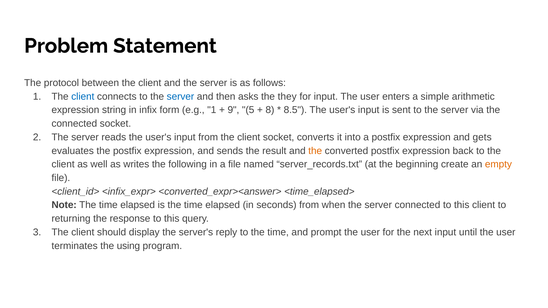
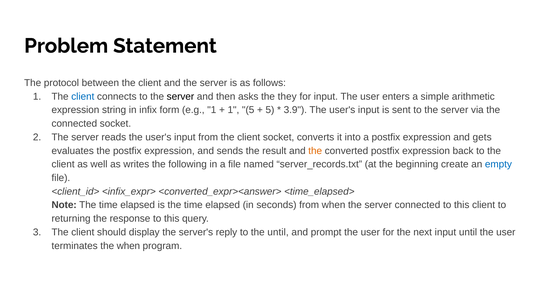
server colour: blue -> black (180, 96)
9: 9 -> 1 (233, 110)
8: 8 -> 5 (270, 110)
8.5: 8.5 -> 3.9 (295, 110)
empty colour: orange -> blue (498, 164)
to the time: time -> until (278, 232)
the using: using -> when (128, 246)
